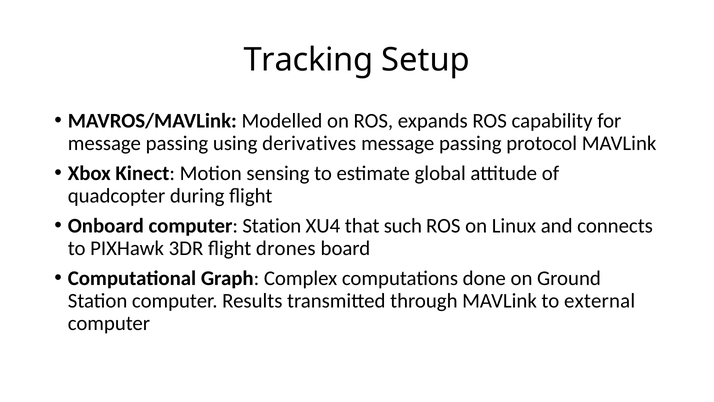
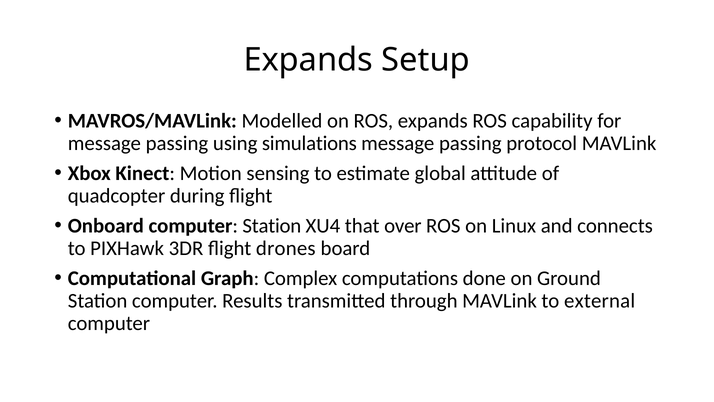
Tracking: Tracking -> Expands (308, 60)
derivatives: derivatives -> simulations (309, 143)
such: such -> over (403, 226)
